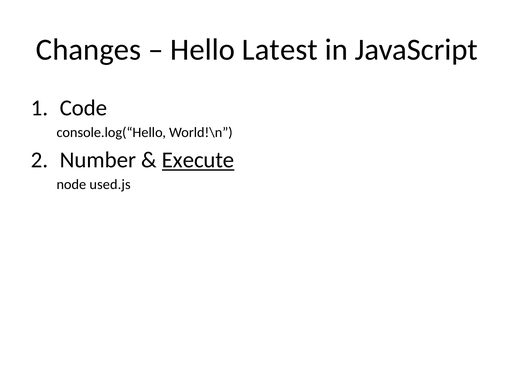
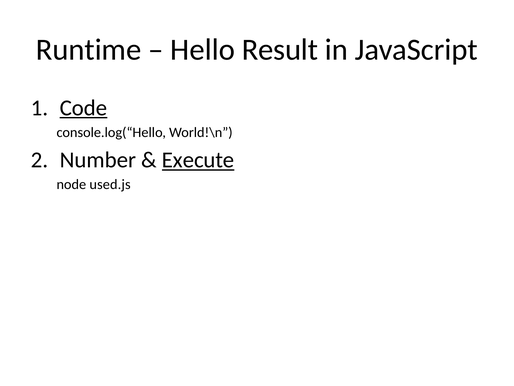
Changes: Changes -> Runtime (89, 50)
Latest: Latest -> Result (280, 50)
Code underline: none -> present (84, 108)
